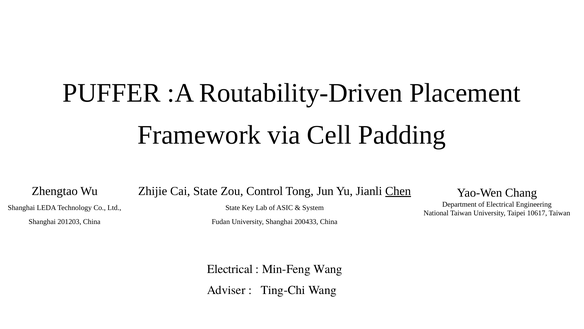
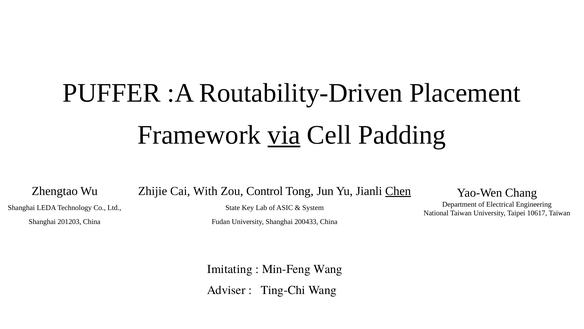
via underline: none -> present (284, 135)
Cai State: State -> With (205, 191)
Electrical: Electrical -> Imitating (230, 269)
